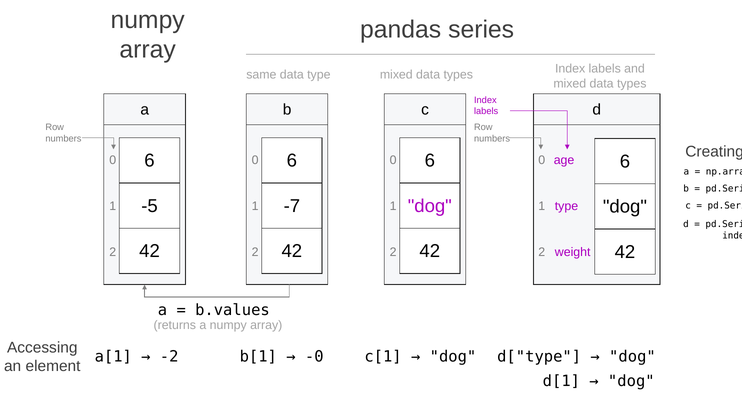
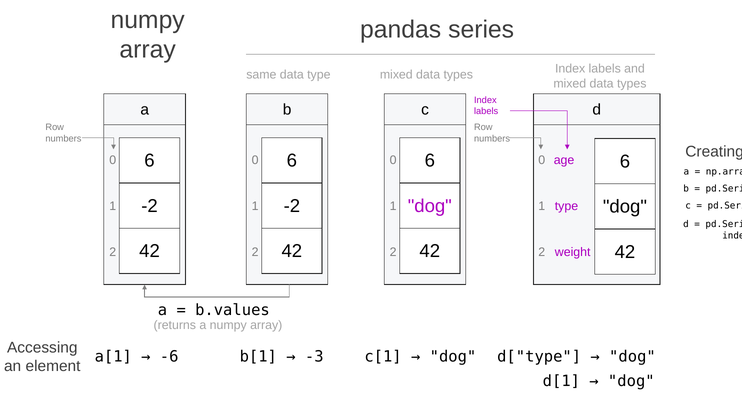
-5: -5 -> -2 (150, 206)
-7: -7 -> -2 (292, 206)
-2: -2 -> -6 (169, 356)
-0: -0 -> -3 (314, 356)
